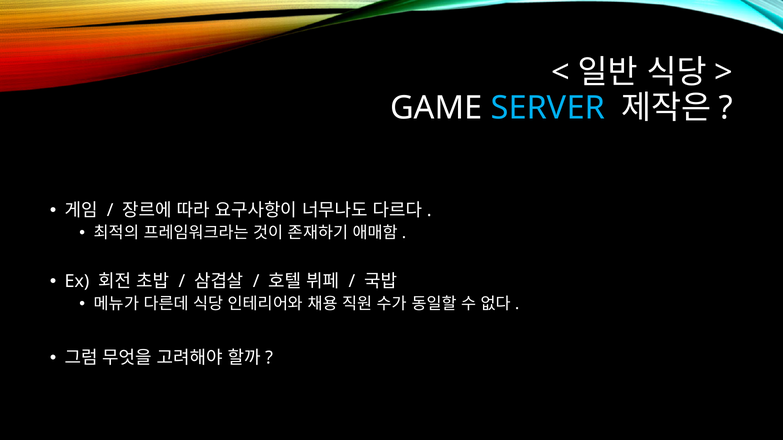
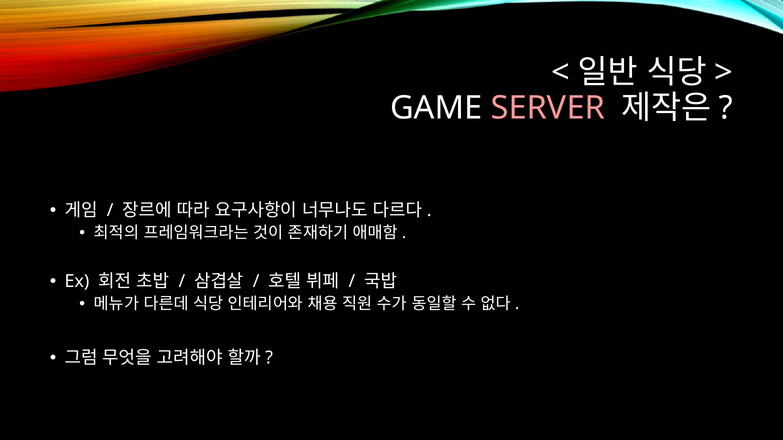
SERVER colour: light blue -> pink (548, 108)
